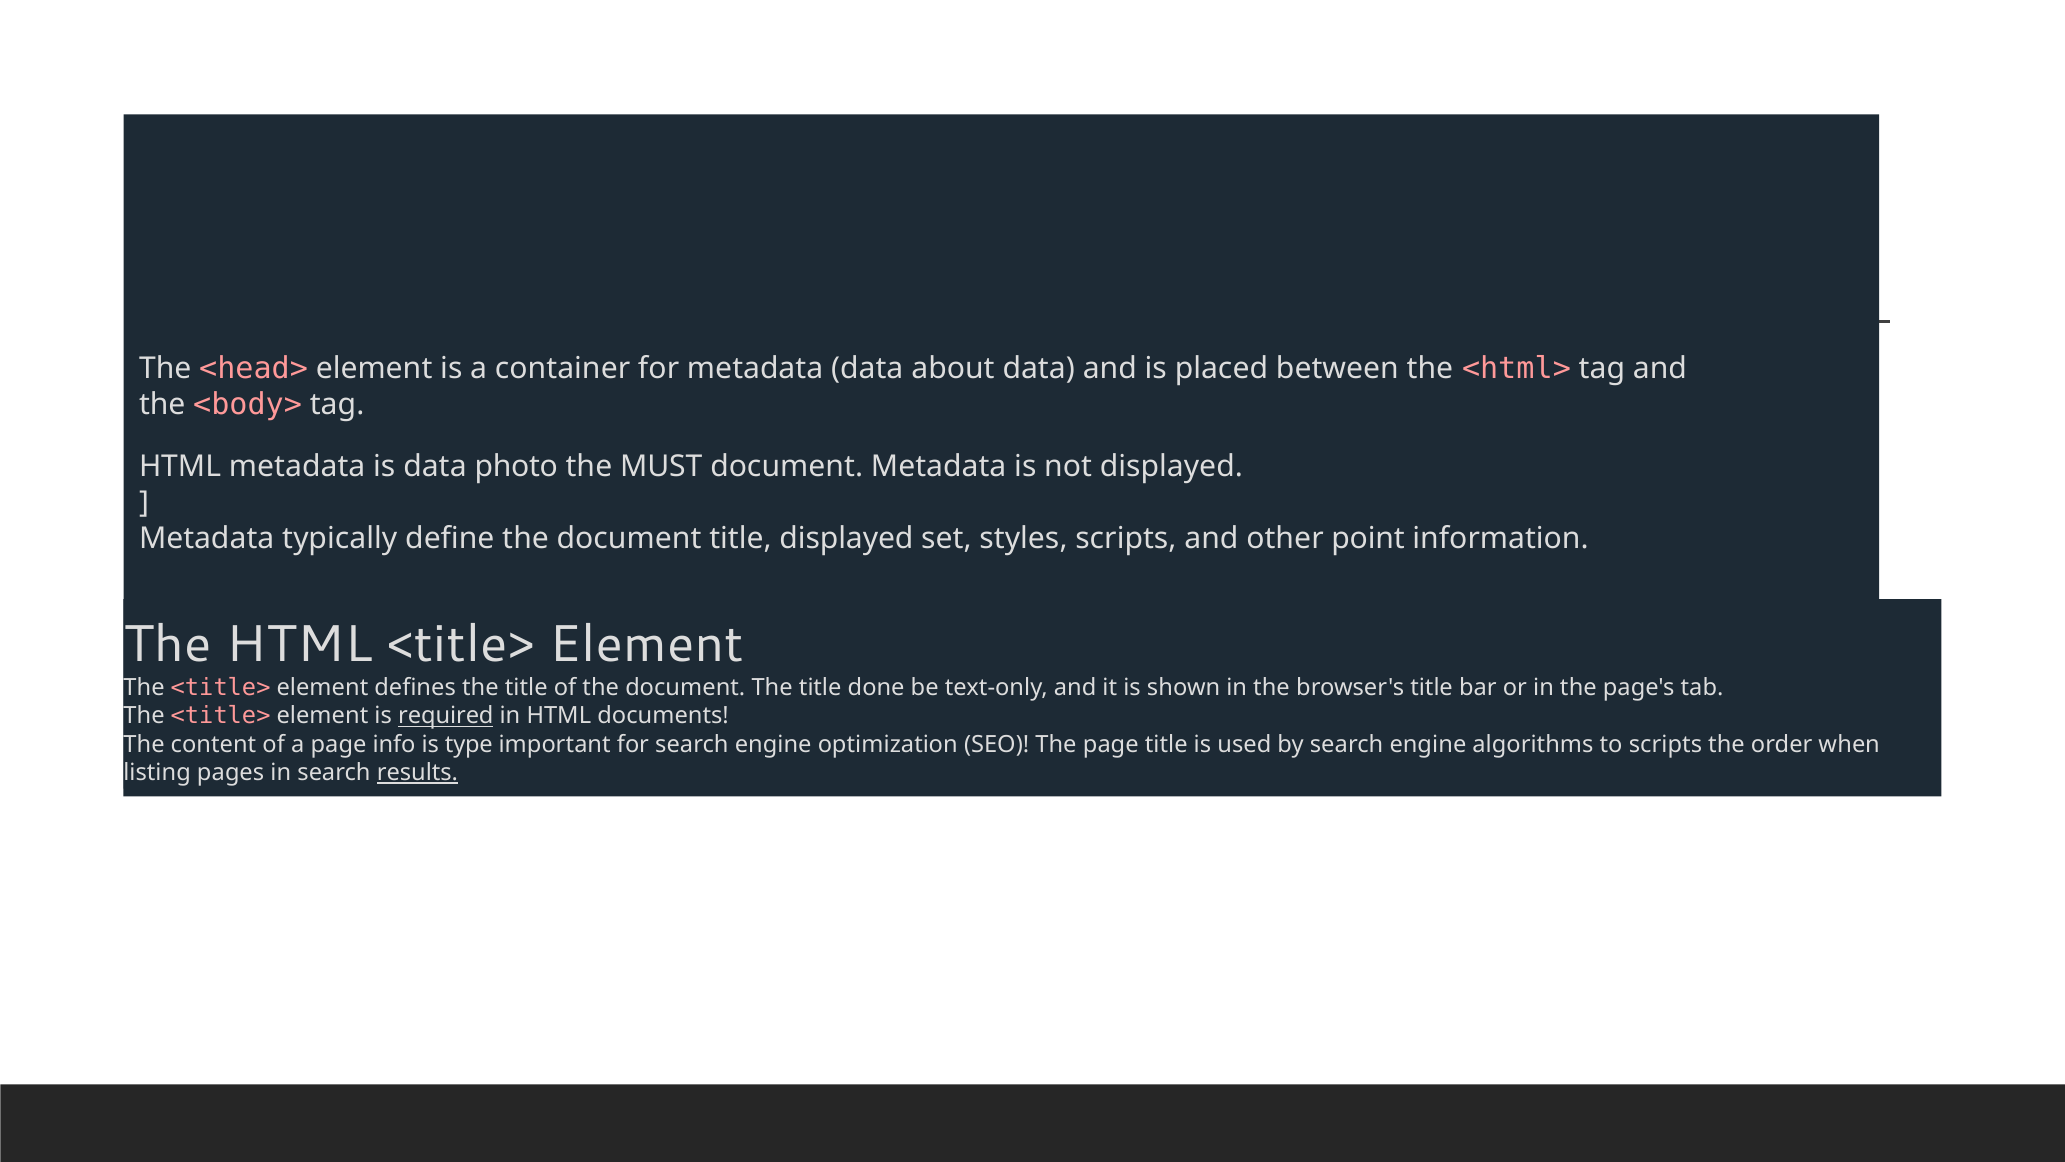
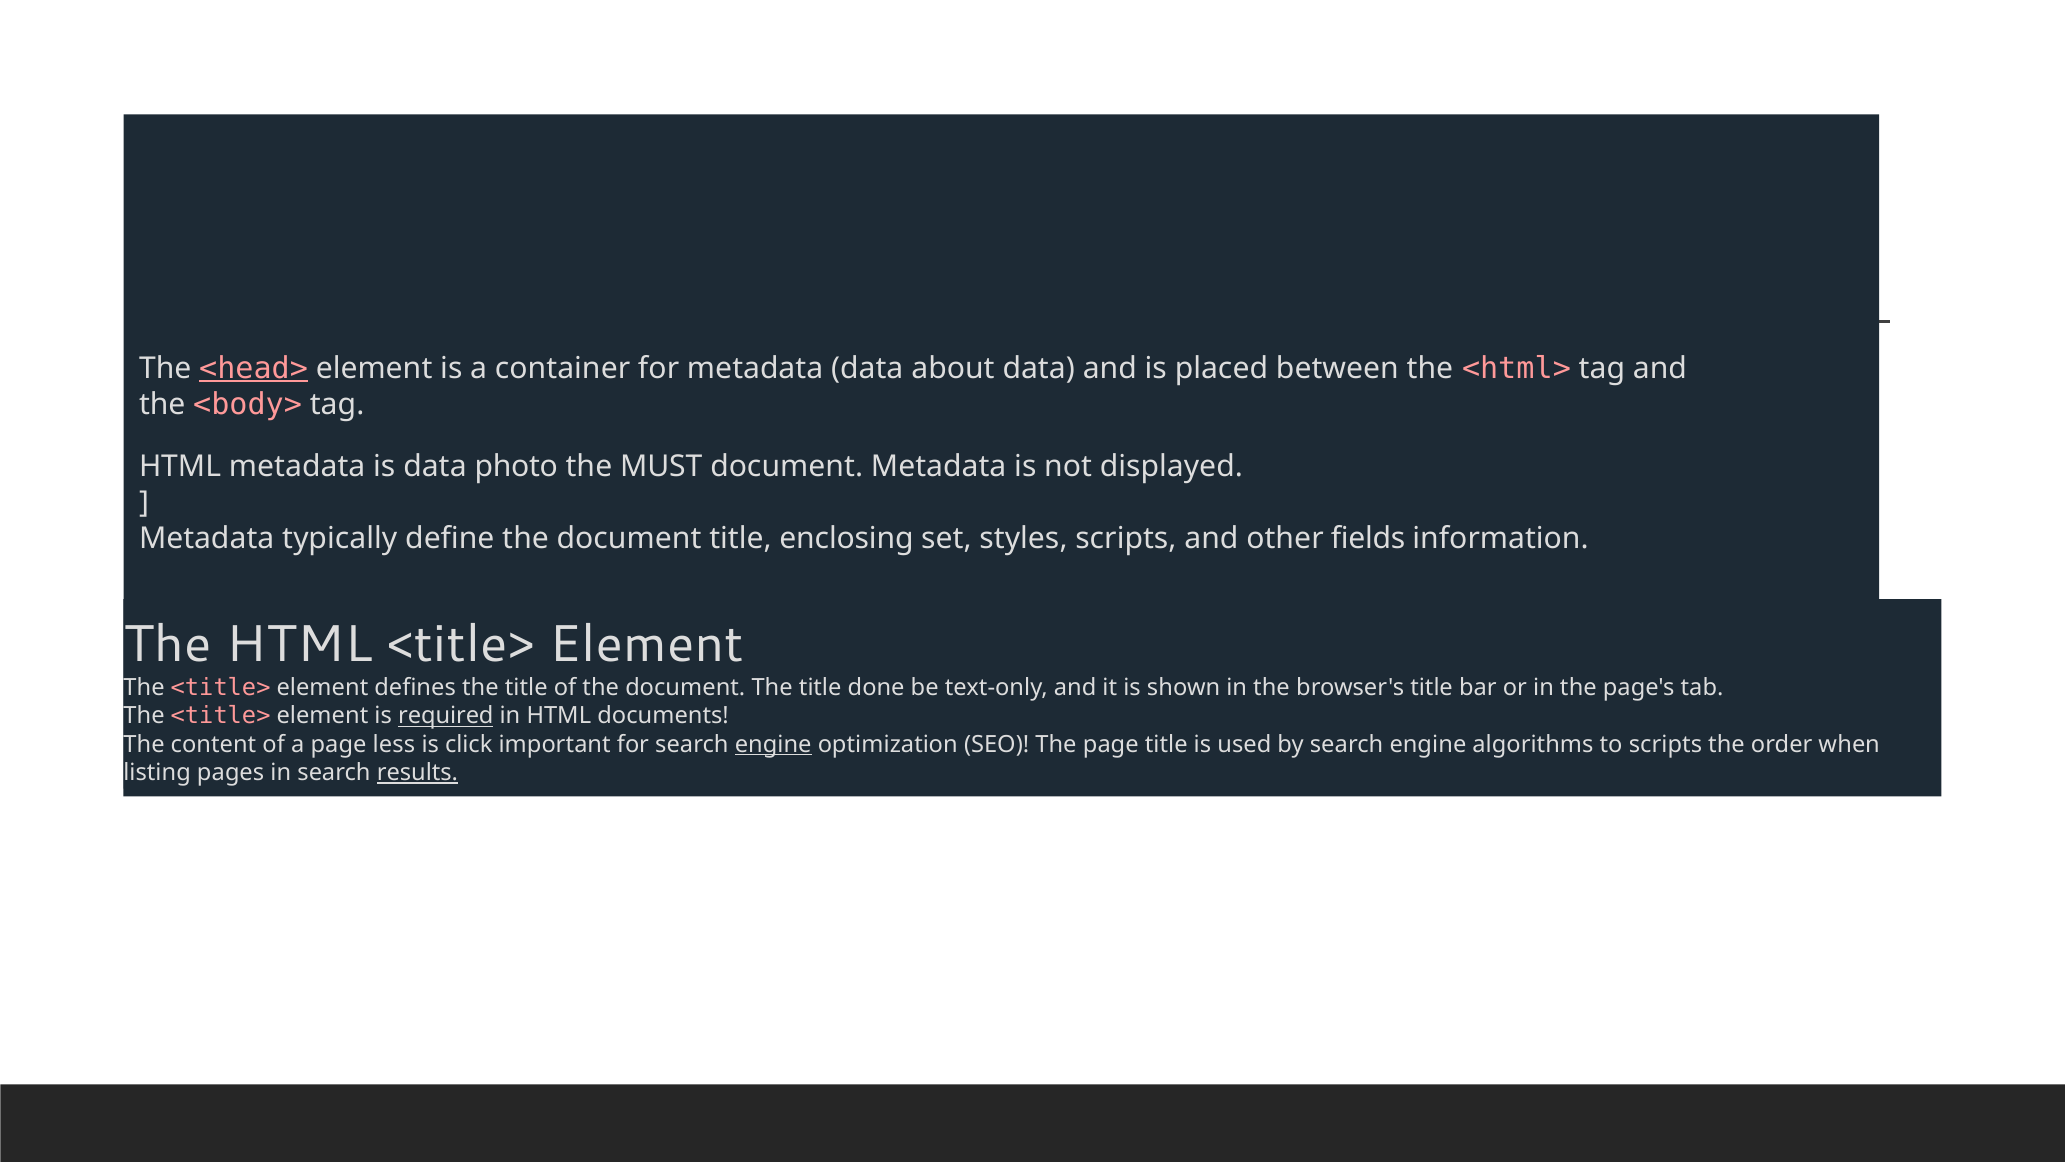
<head> underline: none -> present (254, 368)
title displayed: displayed -> enclosing (846, 539)
point: point -> fields (1368, 539)
info: info -> less (394, 744)
type: type -> click (469, 744)
engine underline: none -> present (773, 744)
